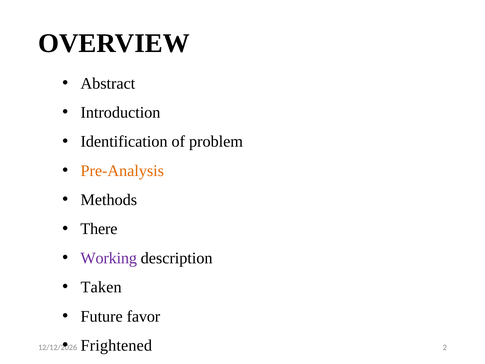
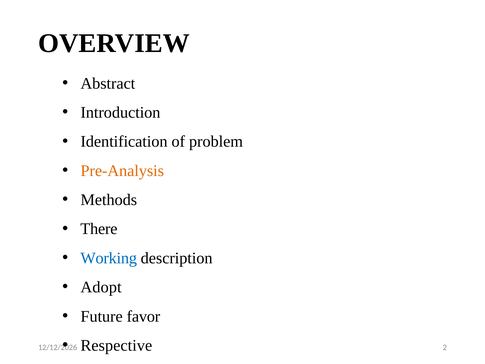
Working colour: purple -> blue (109, 258)
Taken: Taken -> Adopt (101, 287)
Frightened: Frightened -> Respective (116, 345)
